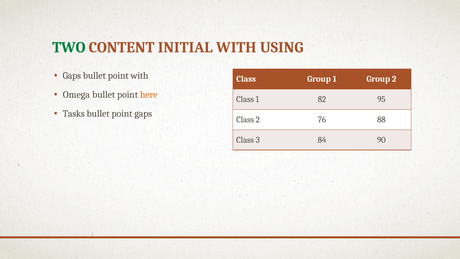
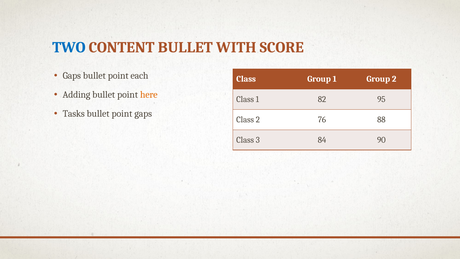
TWO colour: green -> blue (69, 47)
CONTENT INITIAL: INITIAL -> BULLET (185, 47)
USING: USING -> SCORE (282, 47)
point with: with -> each (139, 76)
Omega: Omega -> Adding (76, 95)
